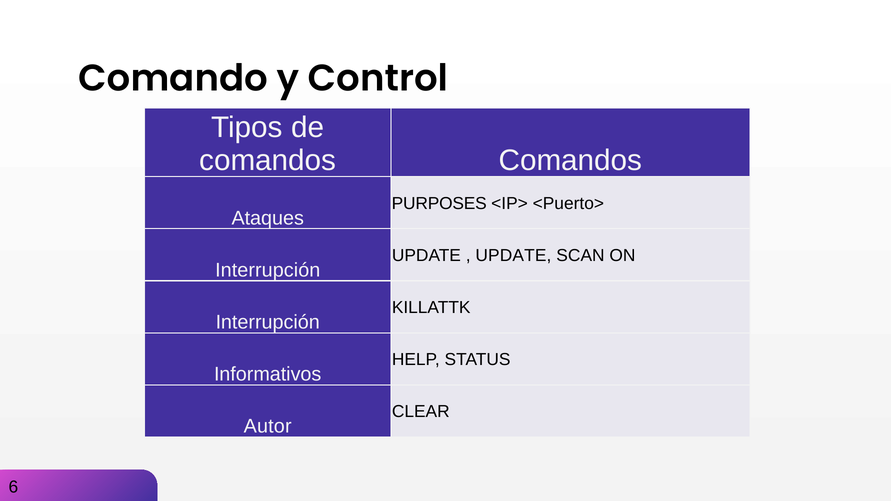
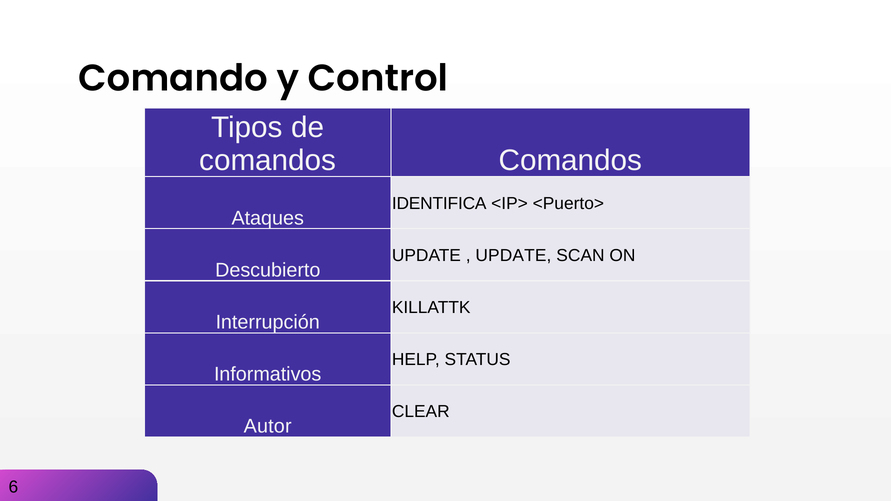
PURPOSES: PURPOSES -> IDENTIFICA (439, 203)
Interrupción: Interrupción -> Descubierto (268, 270)
